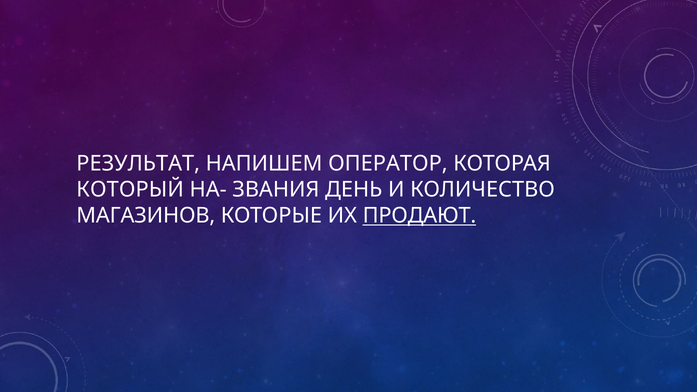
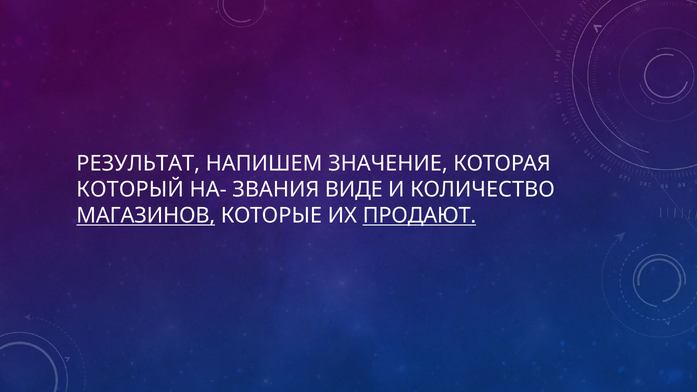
ОПЕРАТОР: ОПЕРАТОР -> ЗНАЧЕНИЕ (388, 163)
ДЕНЬ: ДЕНЬ -> ВИДЕ (354, 190)
МАГАЗИНОВ underline: none -> present (146, 216)
